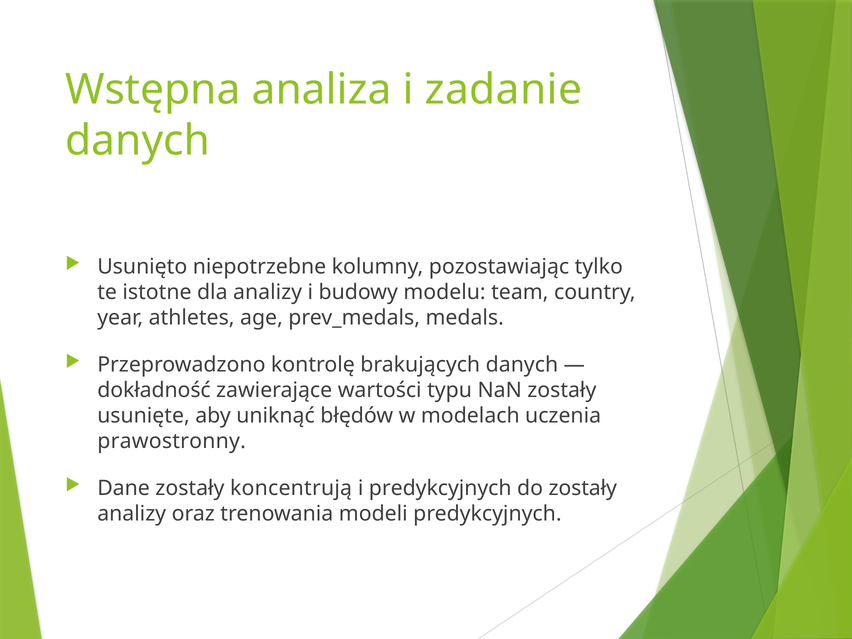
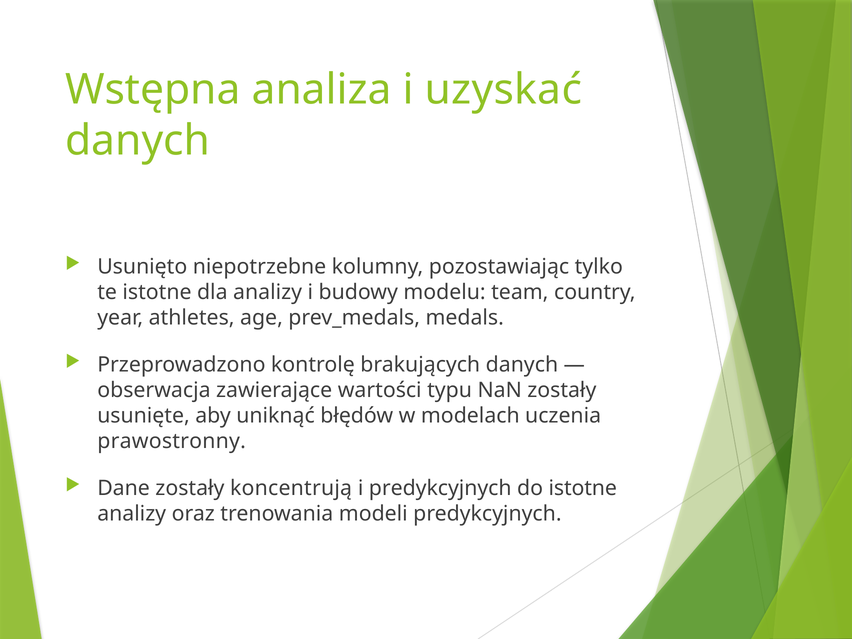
zadanie: zadanie -> uzyskać (503, 90)
dokładność: dokładność -> obserwacja (154, 390)
do zostały: zostały -> istotne (583, 488)
